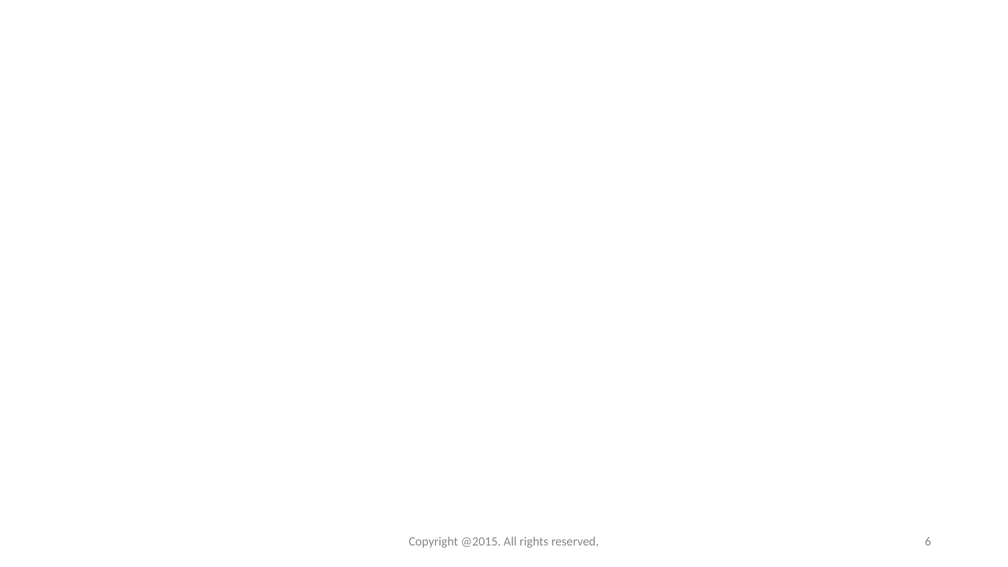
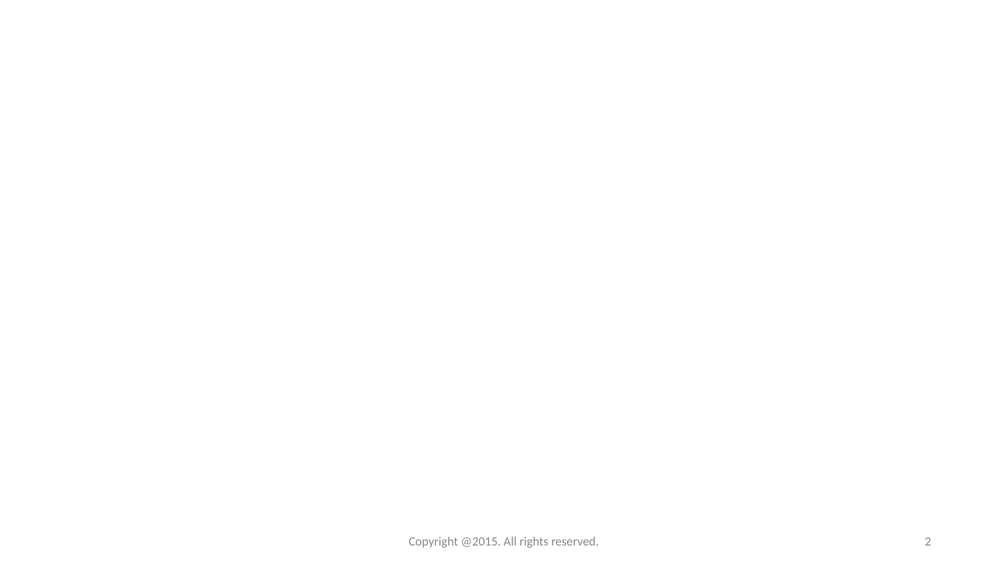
6: 6 -> 2 (928, 541)
